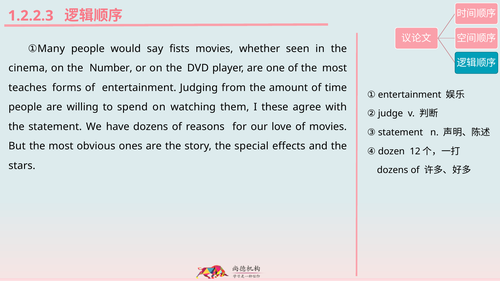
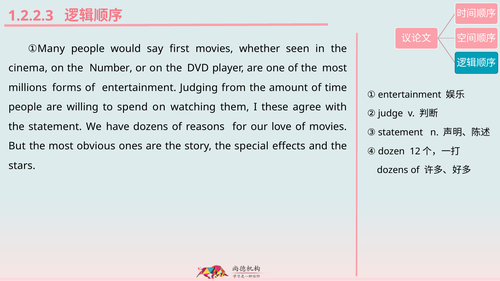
fists: fists -> first (179, 49)
teaches: teaches -> millions (28, 88)
